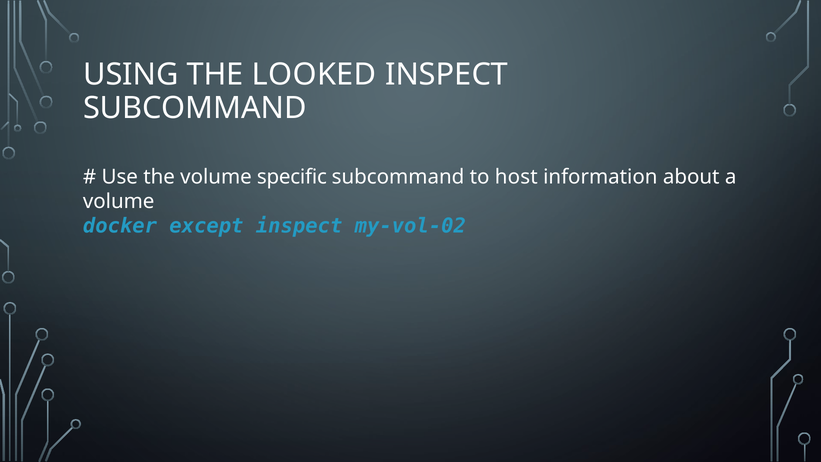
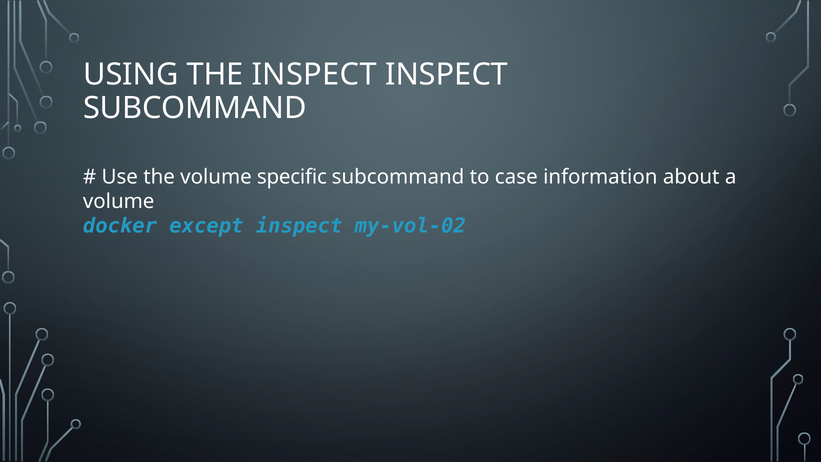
THE LOOKED: LOOKED -> INSPECT (314, 75)
host: host -> case (516, 177)
